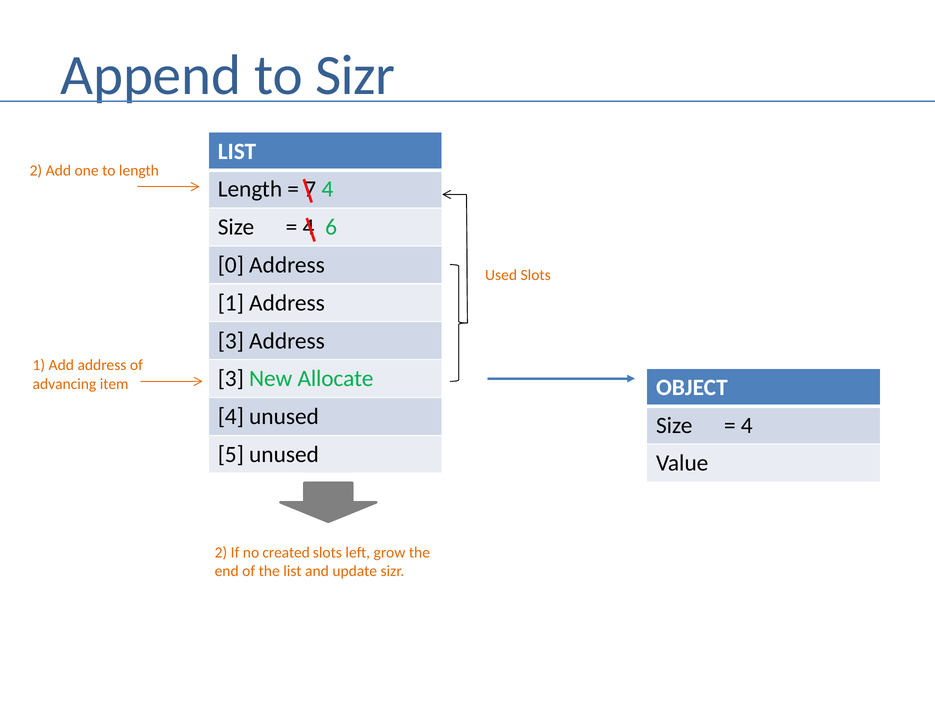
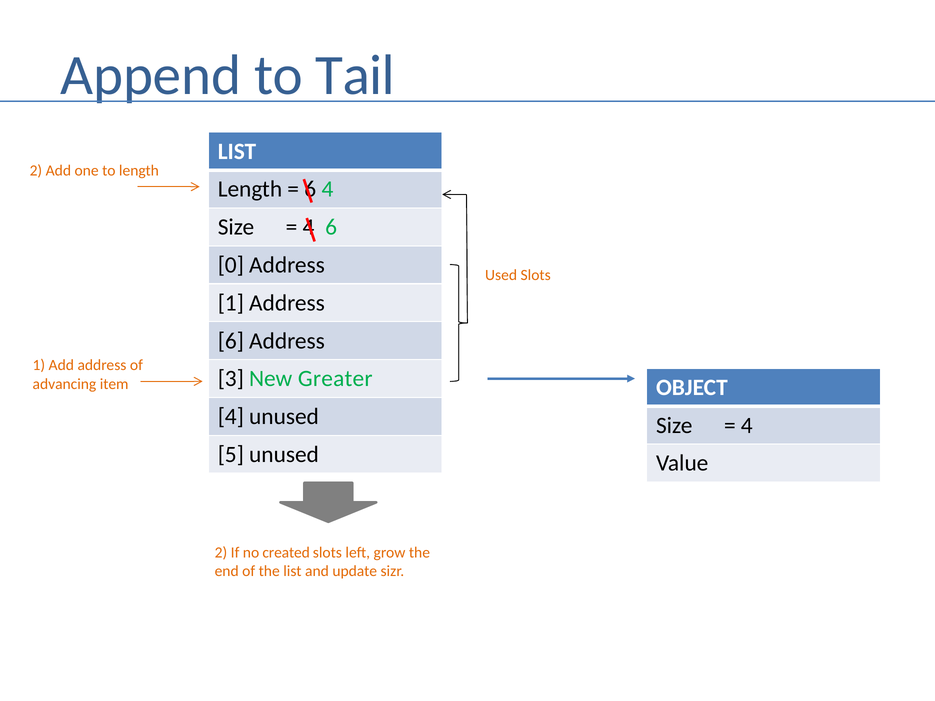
to Sizr: Sizr -> Tail (355, 76)
7: 7 -> 6 (310, 189)
3: 3 -> 6 (231, 341)
Allocate: Allocate -> Greater (335, 379)
